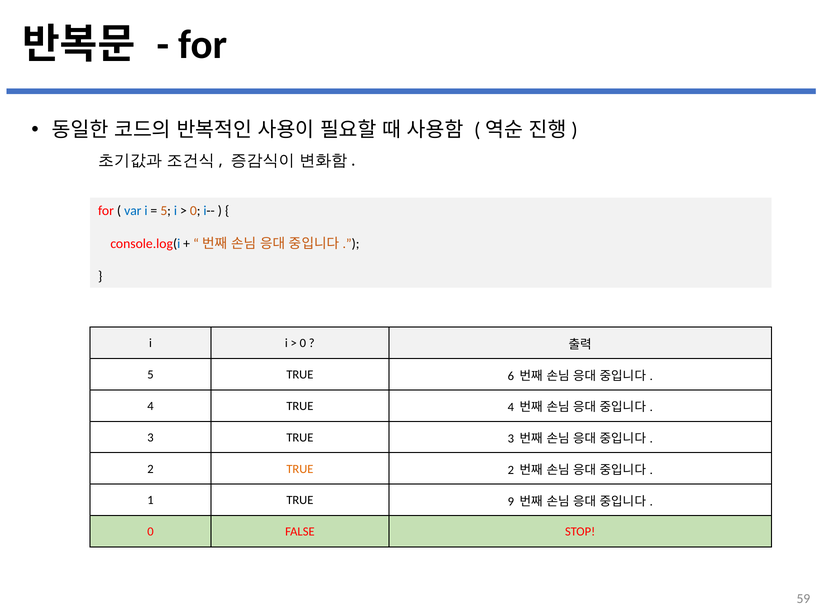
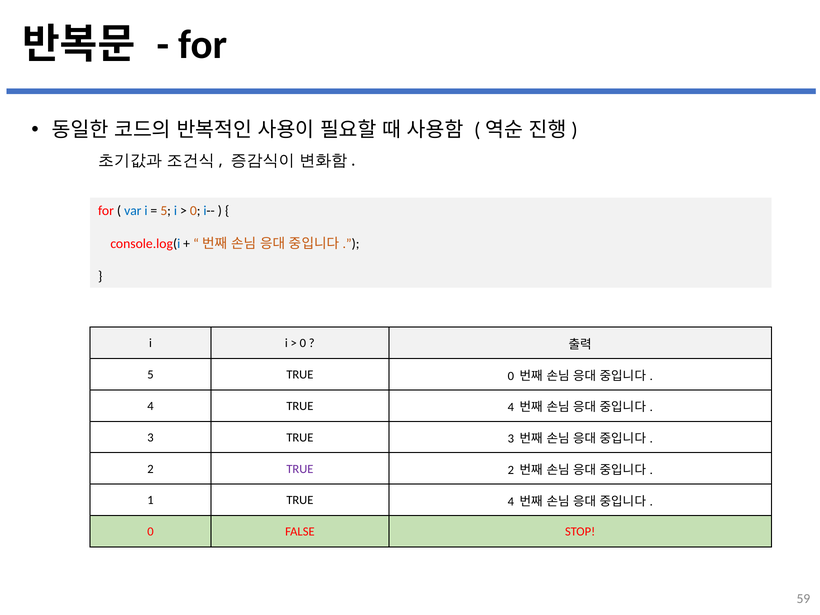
TRUE 6: 6 -> 0 (511, 376)
TRUE colour: orange -> purple (300, 469)
1 TRUE 9: 9 -> 4 (511, 502)
